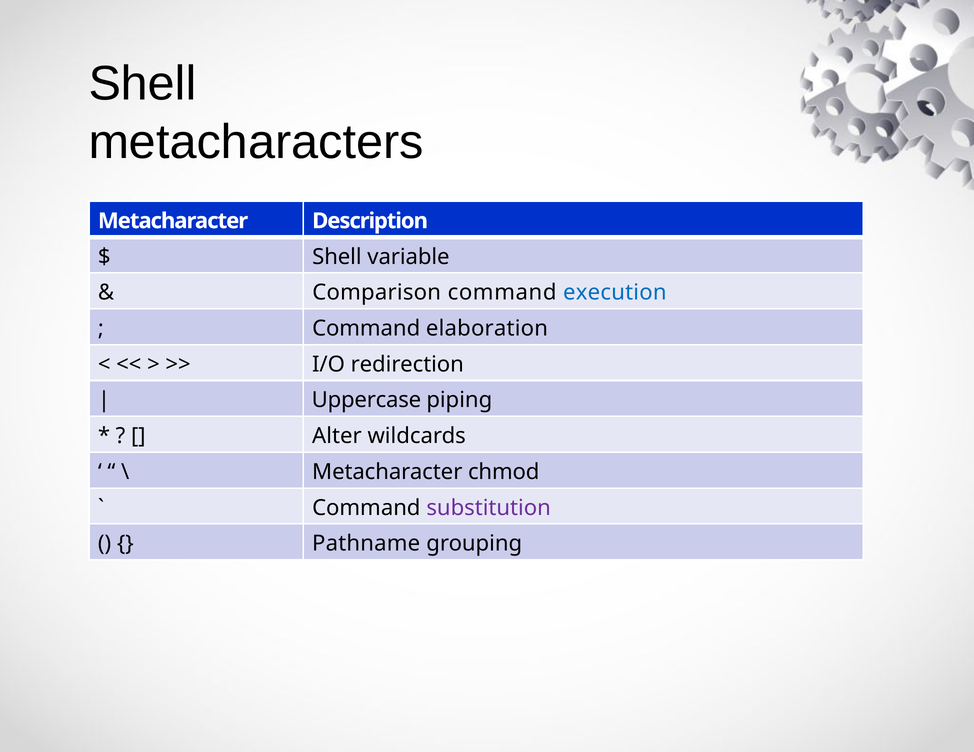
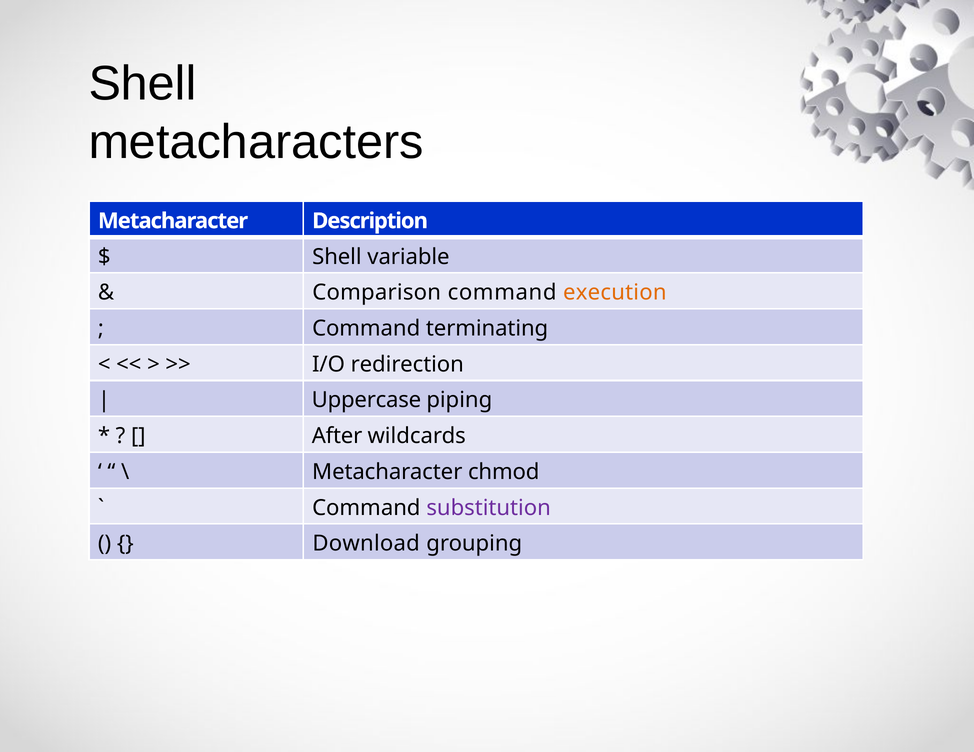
execution colour: blue -> orange (615, 293)
elaboration: elaboration -> terminating (487, 329)
Alter: Alter -> After (337, 436)
Pathname: Pathname -> Download (366, 544)
